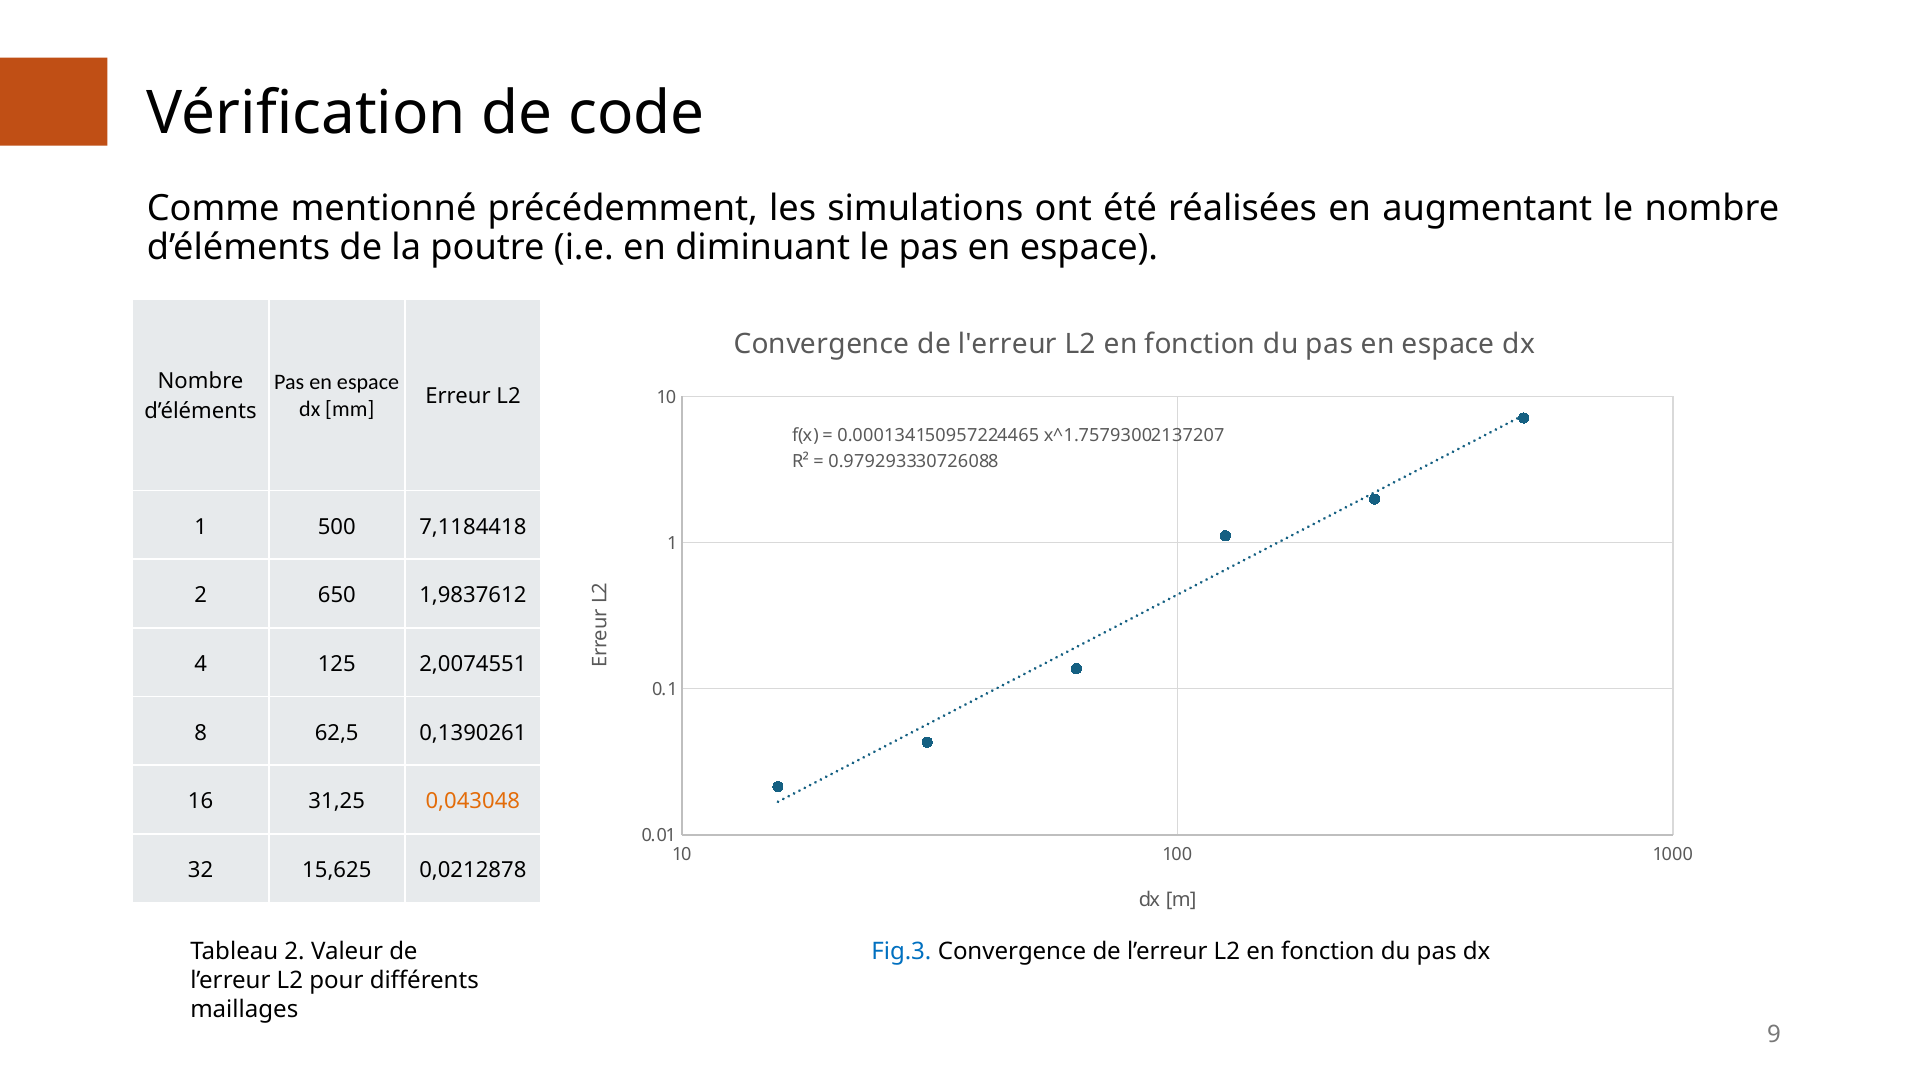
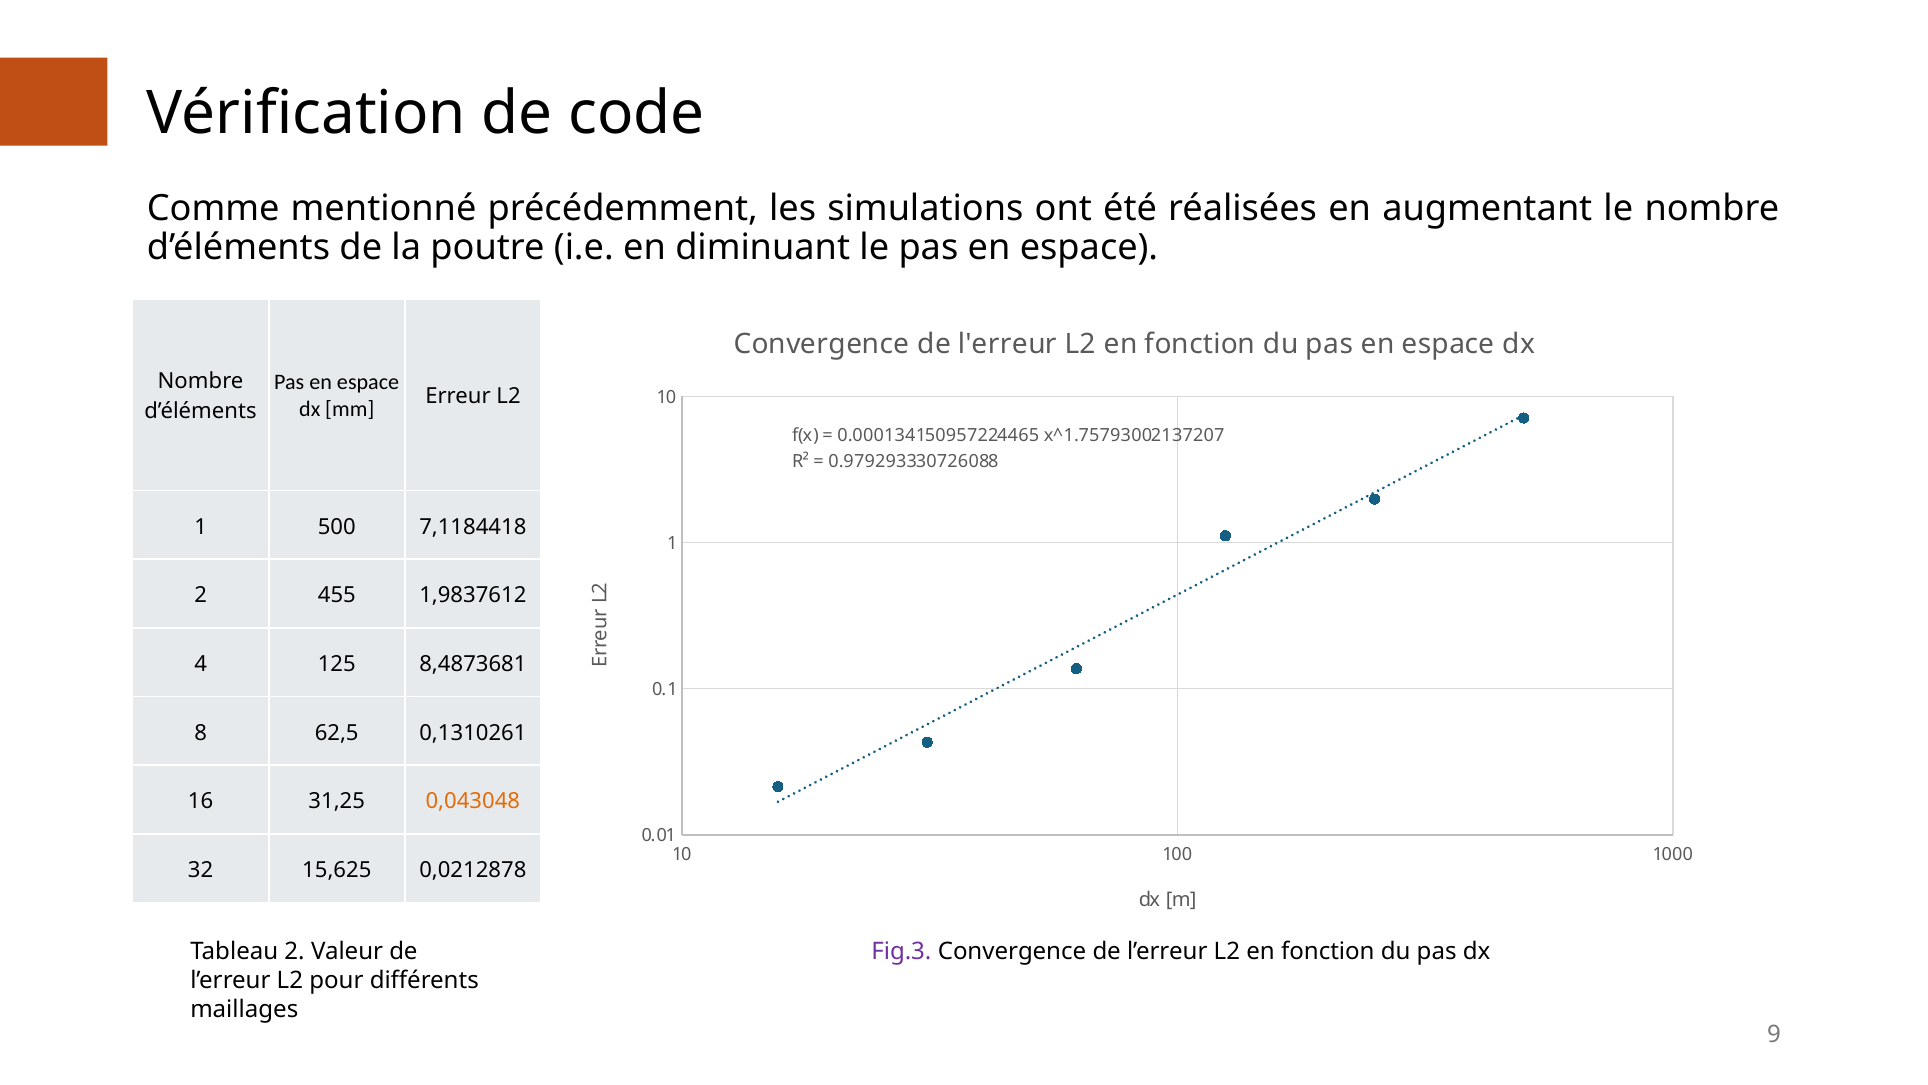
650: 650 -> 455 (337, 595)
2,0074551: 2,0074551 -> 8,4873681 (473, 664)
0,1390261: 0,1390261 -> 0,1310261 (473, 732)
Fig.3 colour: blue -> purple (901, 951)
